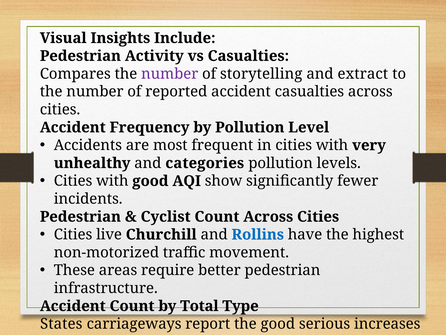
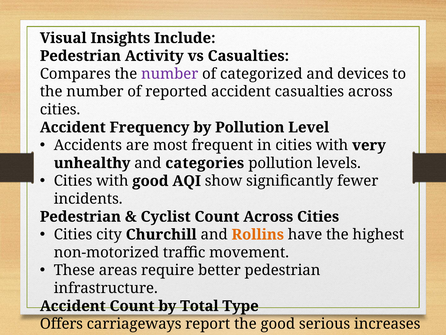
storytelling: storytelling -> categorized (261, 74)
extract: extract -> devices (363, 74)
live: live -> city (109, 234)
Rollins colour: blue -> orange (258, 234)
States: States -> Offers (61, 323)
